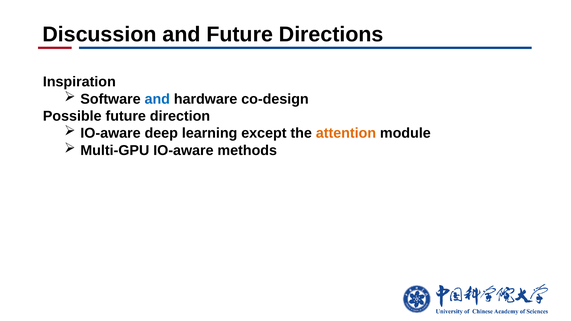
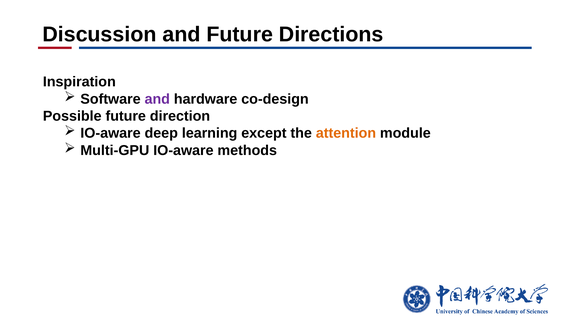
and colour: blue -> purple (157, 99)
